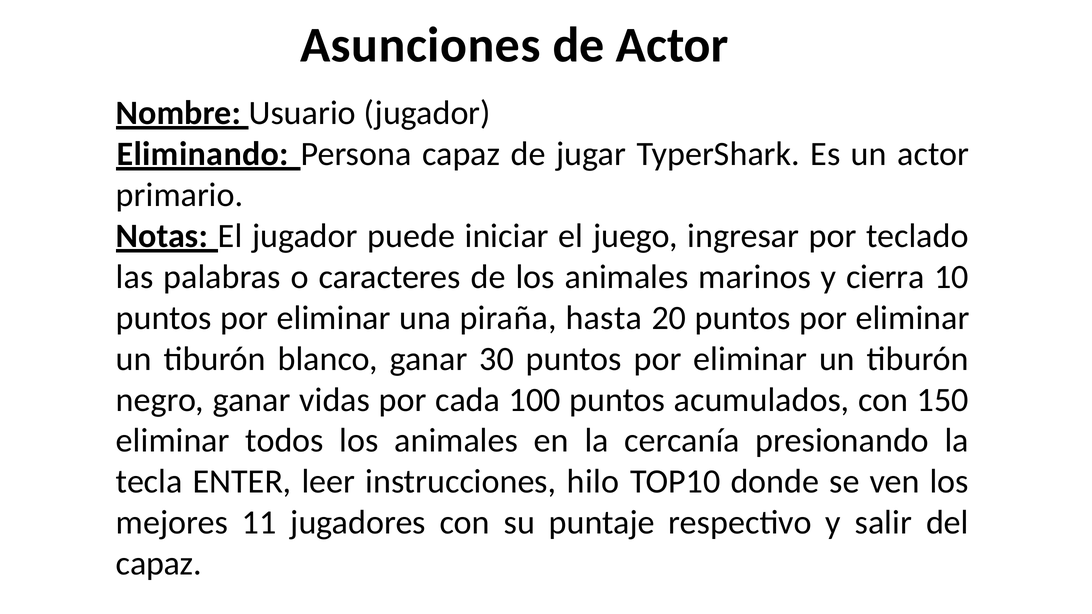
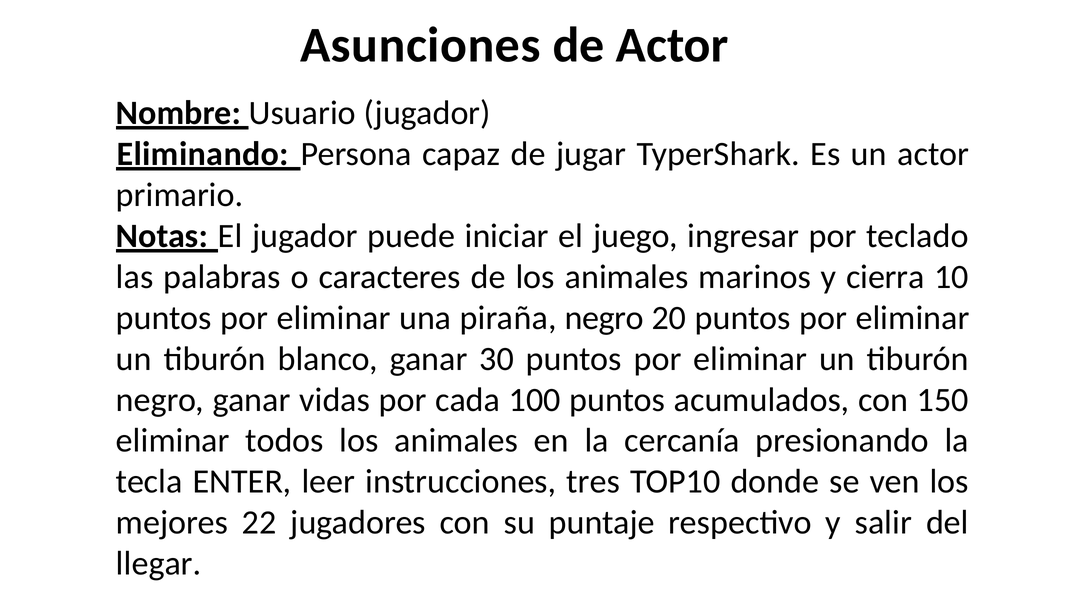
piraña hasta: hasta -> negro (604, 318)
hilo: hilo -> tres (593, 482)
11: 11 -> 22 (259, 523)
capaz: capaz -> llegar (159, 564)
